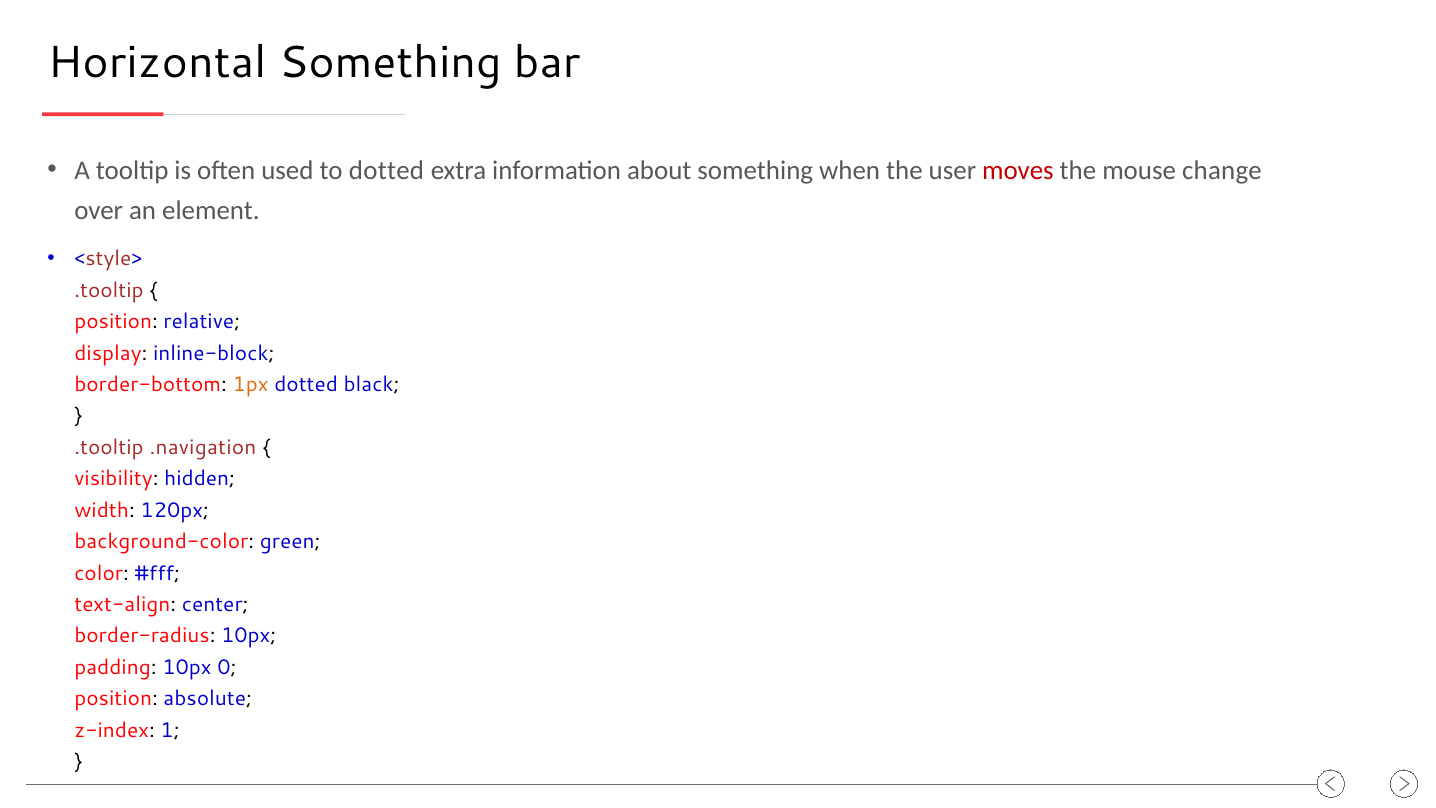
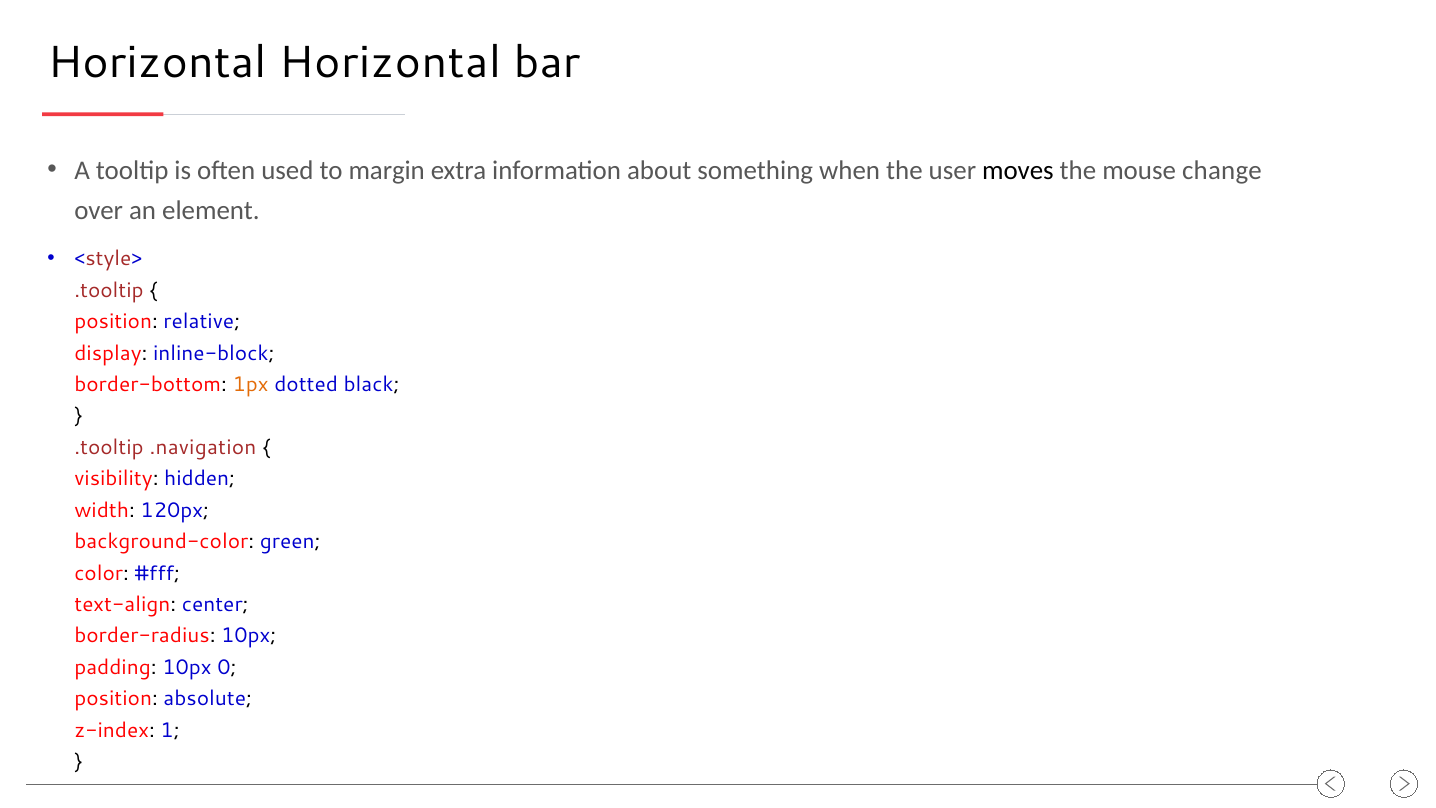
Horizontal Something: Something -> Horizontal (390, 63)
to dotted: dotted -> margin (387, 170)
moves colour: red -> black (1018, 170)
